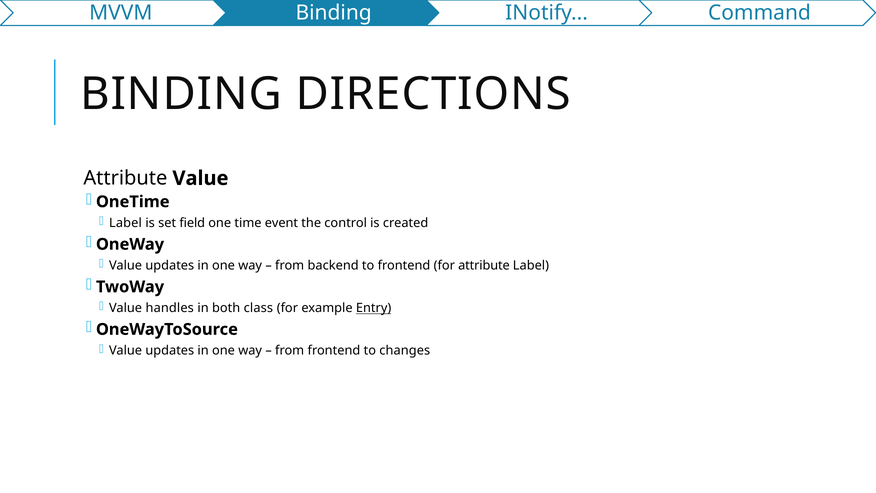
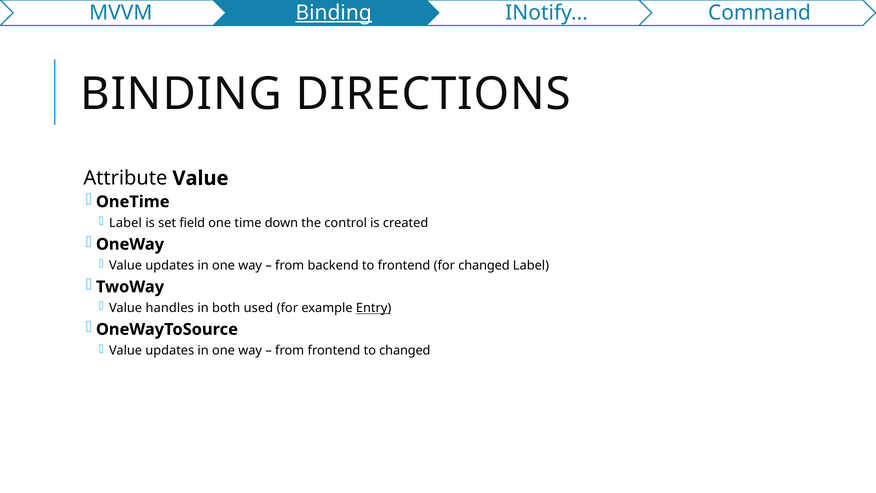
Binding underline: none -> present (334, 13)
event: event -> down (281, 223)
for attribute: attribute -> changed (484, 265)
class: class -> used (258, 308)
to changes: changes -> changed (405, 351)
